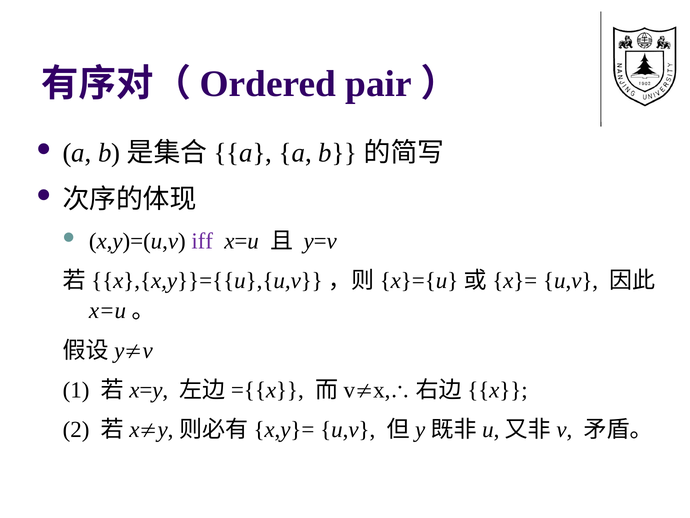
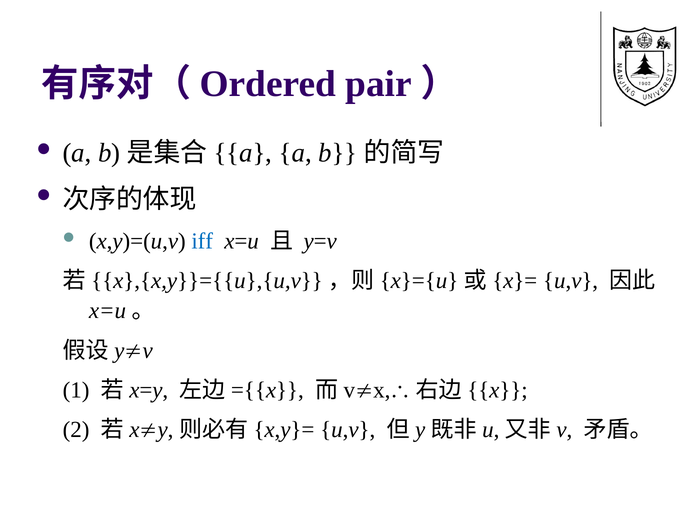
iff colour: purple -> blue (202, 241)
